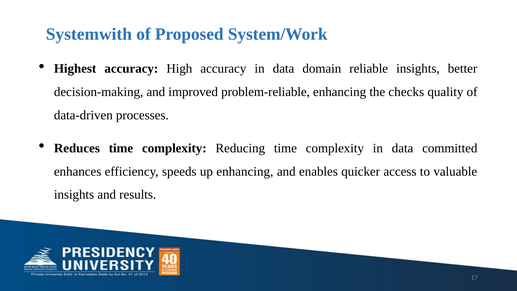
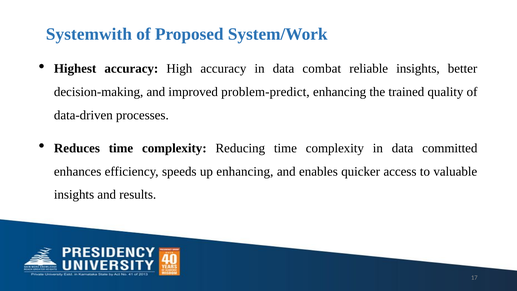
domain: domain -> combat (322, 69)
problem-reliable: problem-reliable -> problem-predict (265, 92)
checks: checks -> trained (406, 92)
